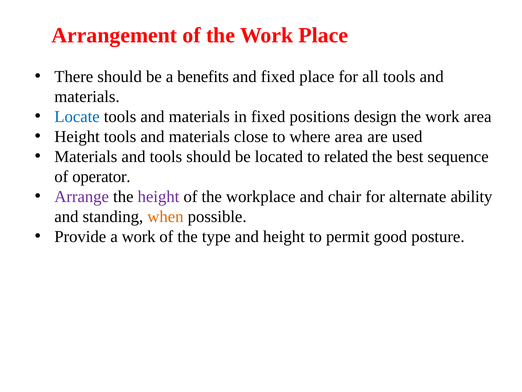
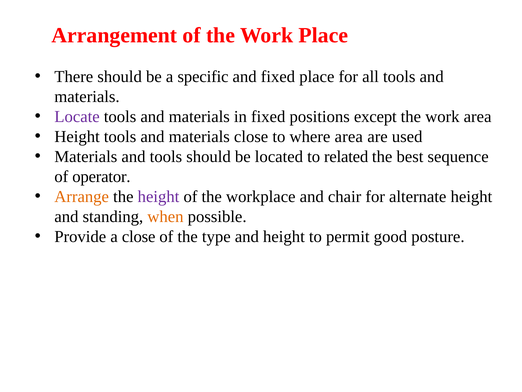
benefits: benefits -> specific (203, 76)
Locate colour: blue -> purple (77, 116)
design: design -> except (375, 116)
Arrange colour: purple -> orange (82, 196)
alternate ability: ability -> height (471, 196)
a work: work -> close (139, 236)
